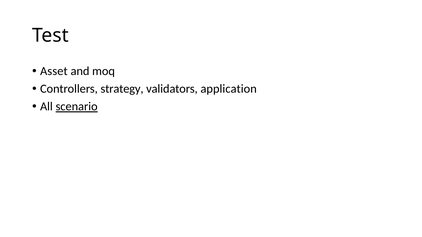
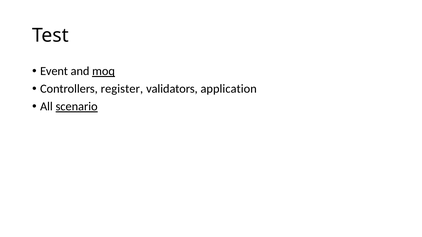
Asset: Asset -> Event (54, 71)
moq underline: none -> present (104, 71)
strategy: strategy -> register (122, 89)
